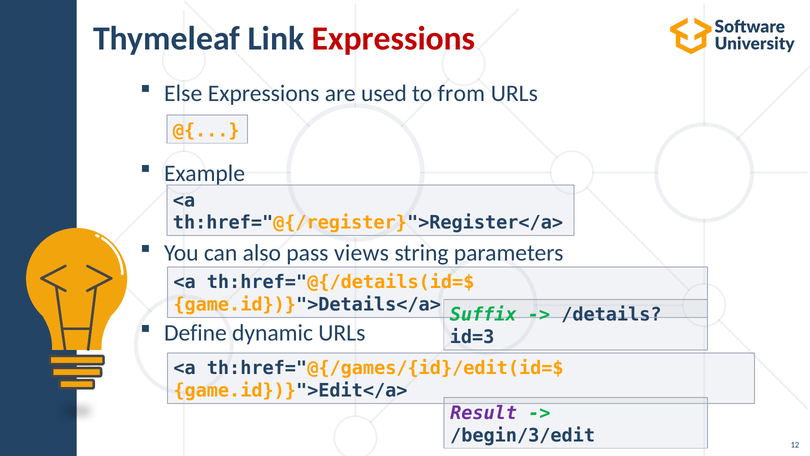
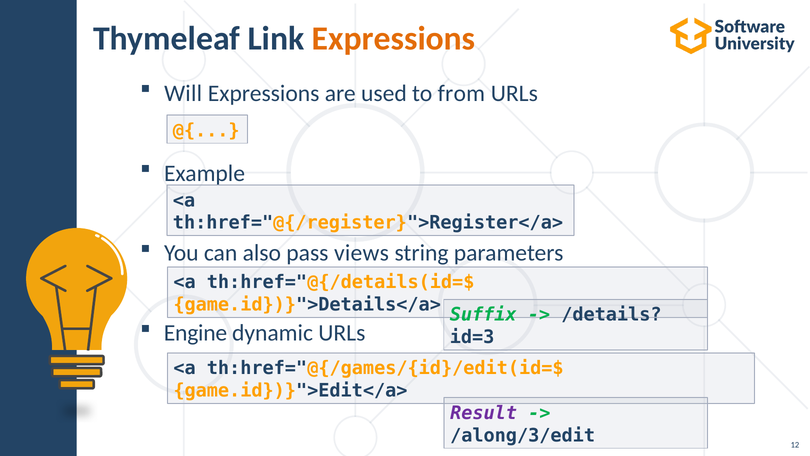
Expressions colour: red -> orange (394, 38)
Else: Else -> Will (183, 93)
Define: Define -> Engine (195, 333)
/begin/3/edit: /begin/3/edit -> /along/3/edit (523, 435)
